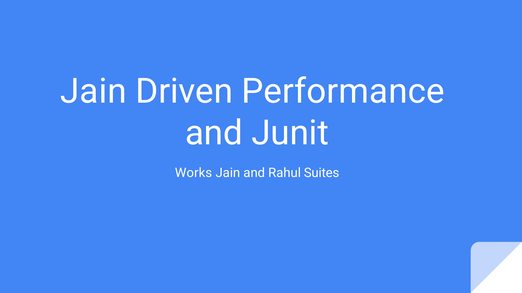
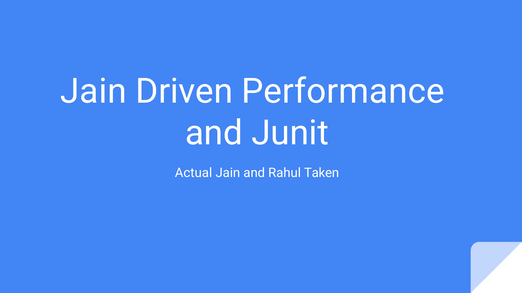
Works: Works -> Actual (194, 173)
Suites: Suites -> Taken (322, 173)
